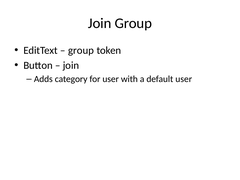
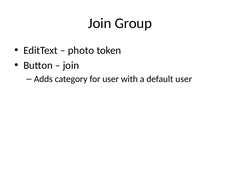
group: group -> photo (81, 50)
